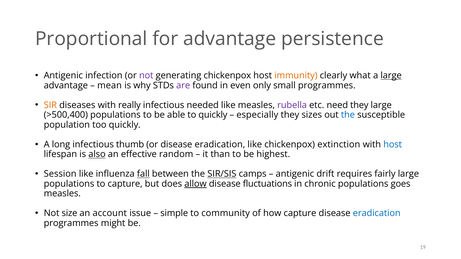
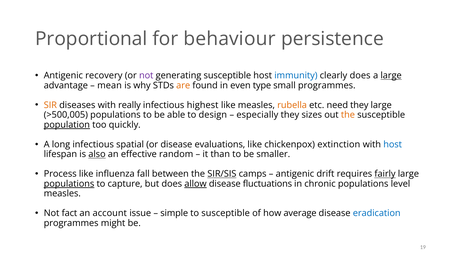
for advantage: advantage -> behaviour (230, 39)
infection: infection -> recovery (104, 76)
generating chickenpox: chickenpox -> susceptible (227, 76)
immunity colour: orange -> blue (296, 76)
clearly what: what -> does (360, 76)
are colour: purple -> orange (183, 85)
only: only -> type (262, 85)
needed: needed -> highest (203, 105)
rubella colour: purple -> orange (292, 105)
>500,400: >500,400 -> >500,005 (66, 115)
to quickly: quickly -> design (213, 115)
the colour: blue -> orange (348, 115)
population underline: none -> present (67, 125)
thumb: thumb -> spatial (130, 145)
or disease eradication: eradication -> evaluations (220, 145)
highest: highest -> smaller (273, 154)
Session: Session -> Process (60, 174)
fall underline: present -> none (143, 174)
fairly underline: none -> present (385, 174)
populations underline: none -> present (69, 184)
goes: goes -> level (400, 184)
size: size -> fact (69, 214)
to community: community -> susceptible (226, 214)
how capture: capture -> average (300, 214)
